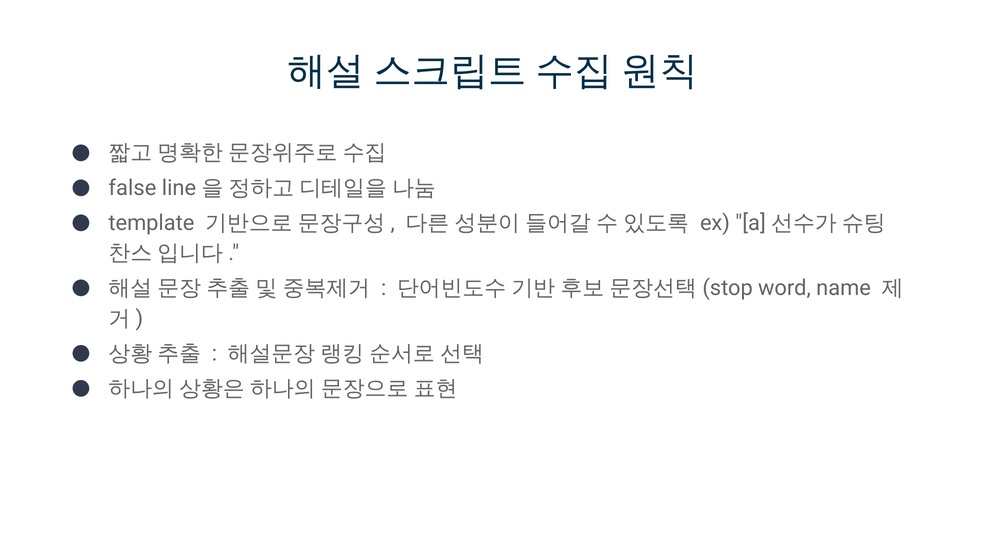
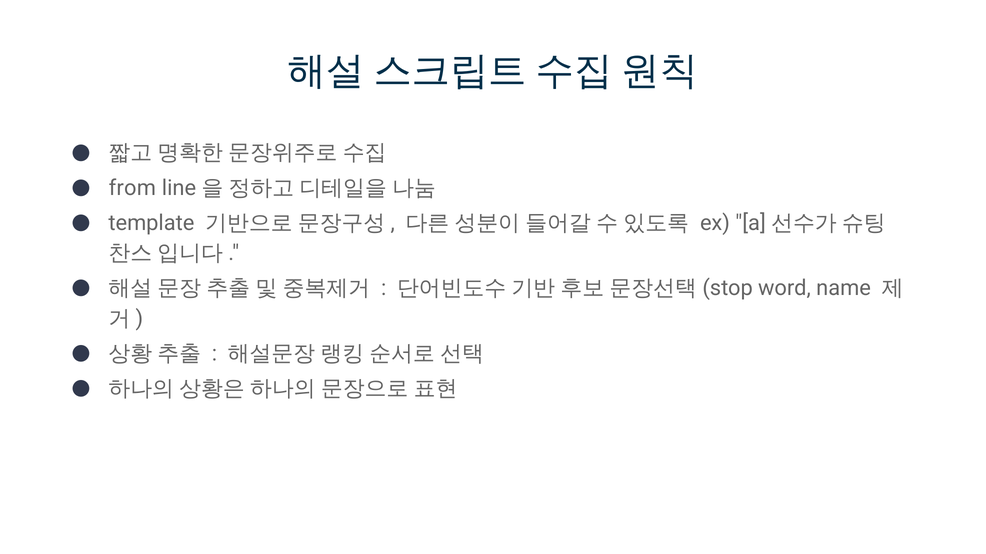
false: false -> from (132, 188)
